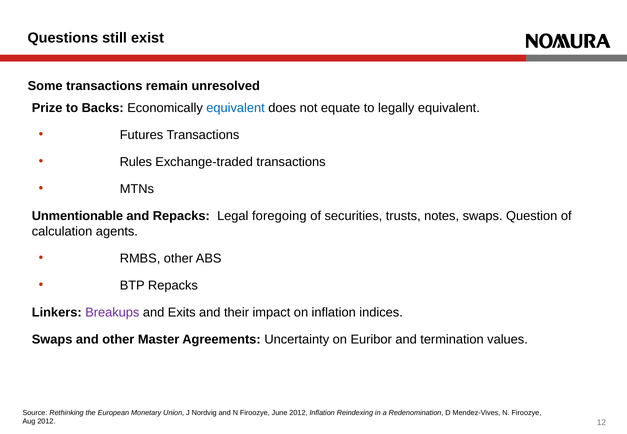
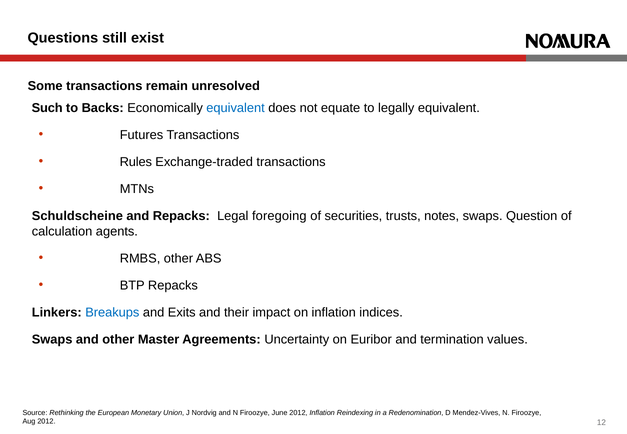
Prize: Prize -> Such (47, 108)
Unmentionable: Unmentionable -> Schuldscheine (77, 216)
Breakups colour: purple -> blue (112, 312)
